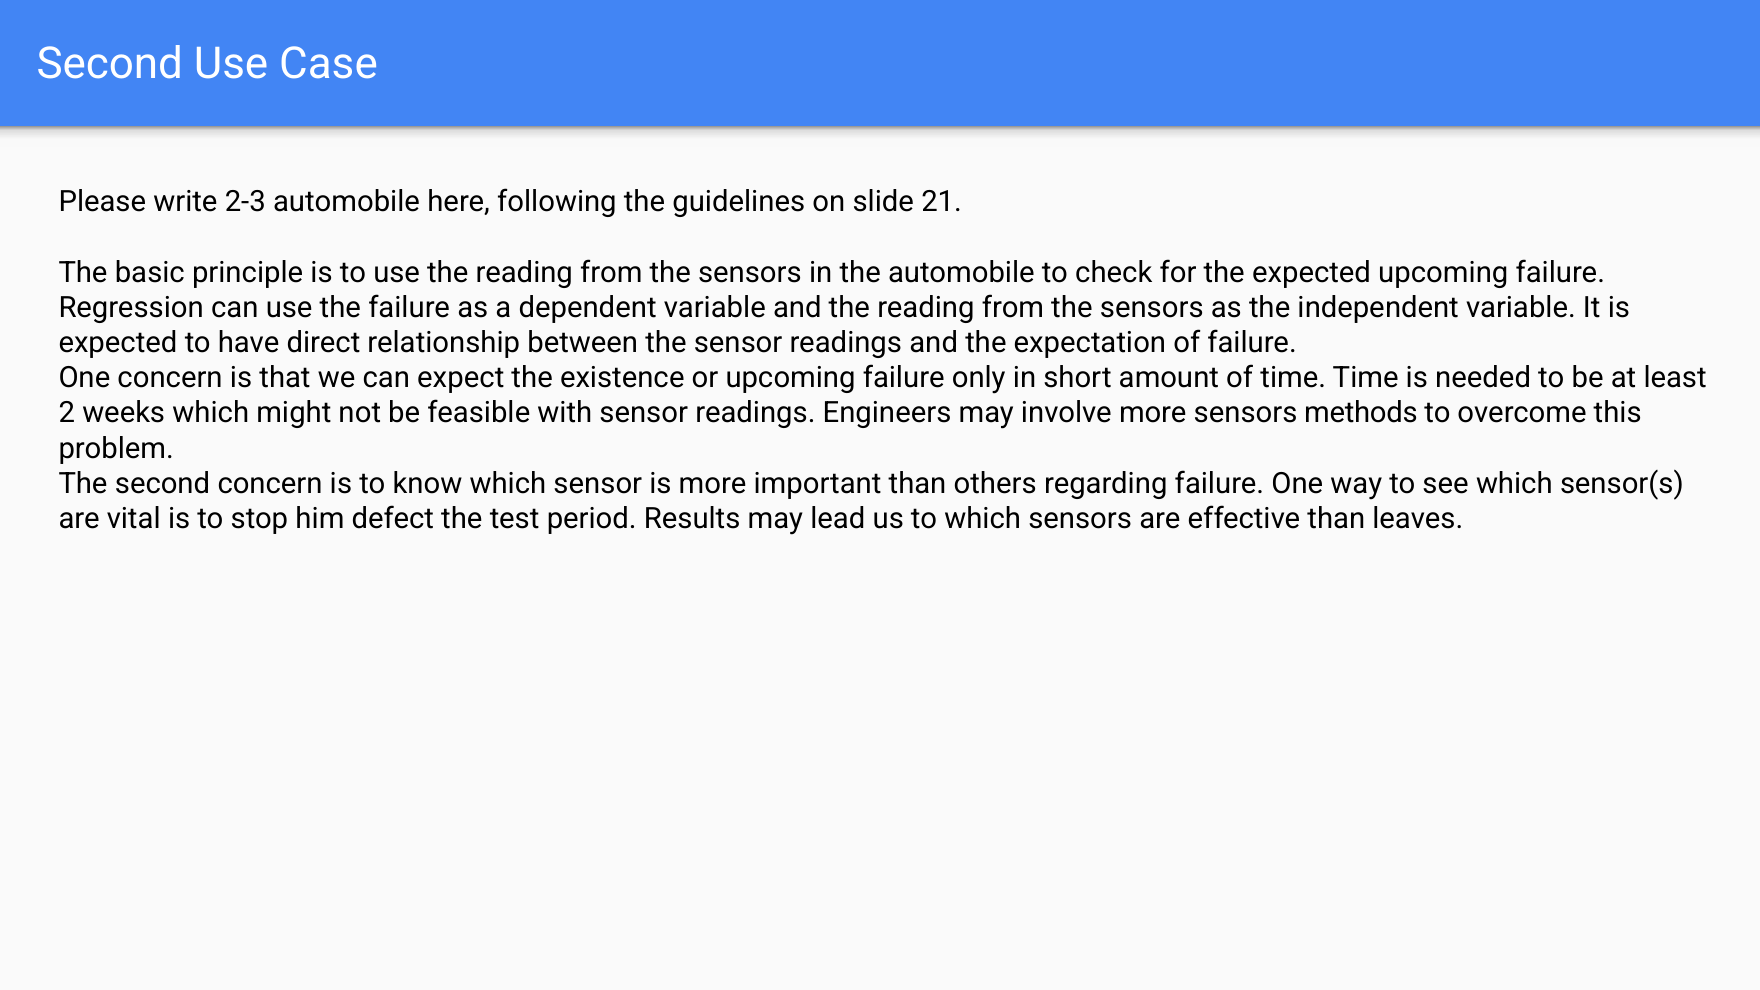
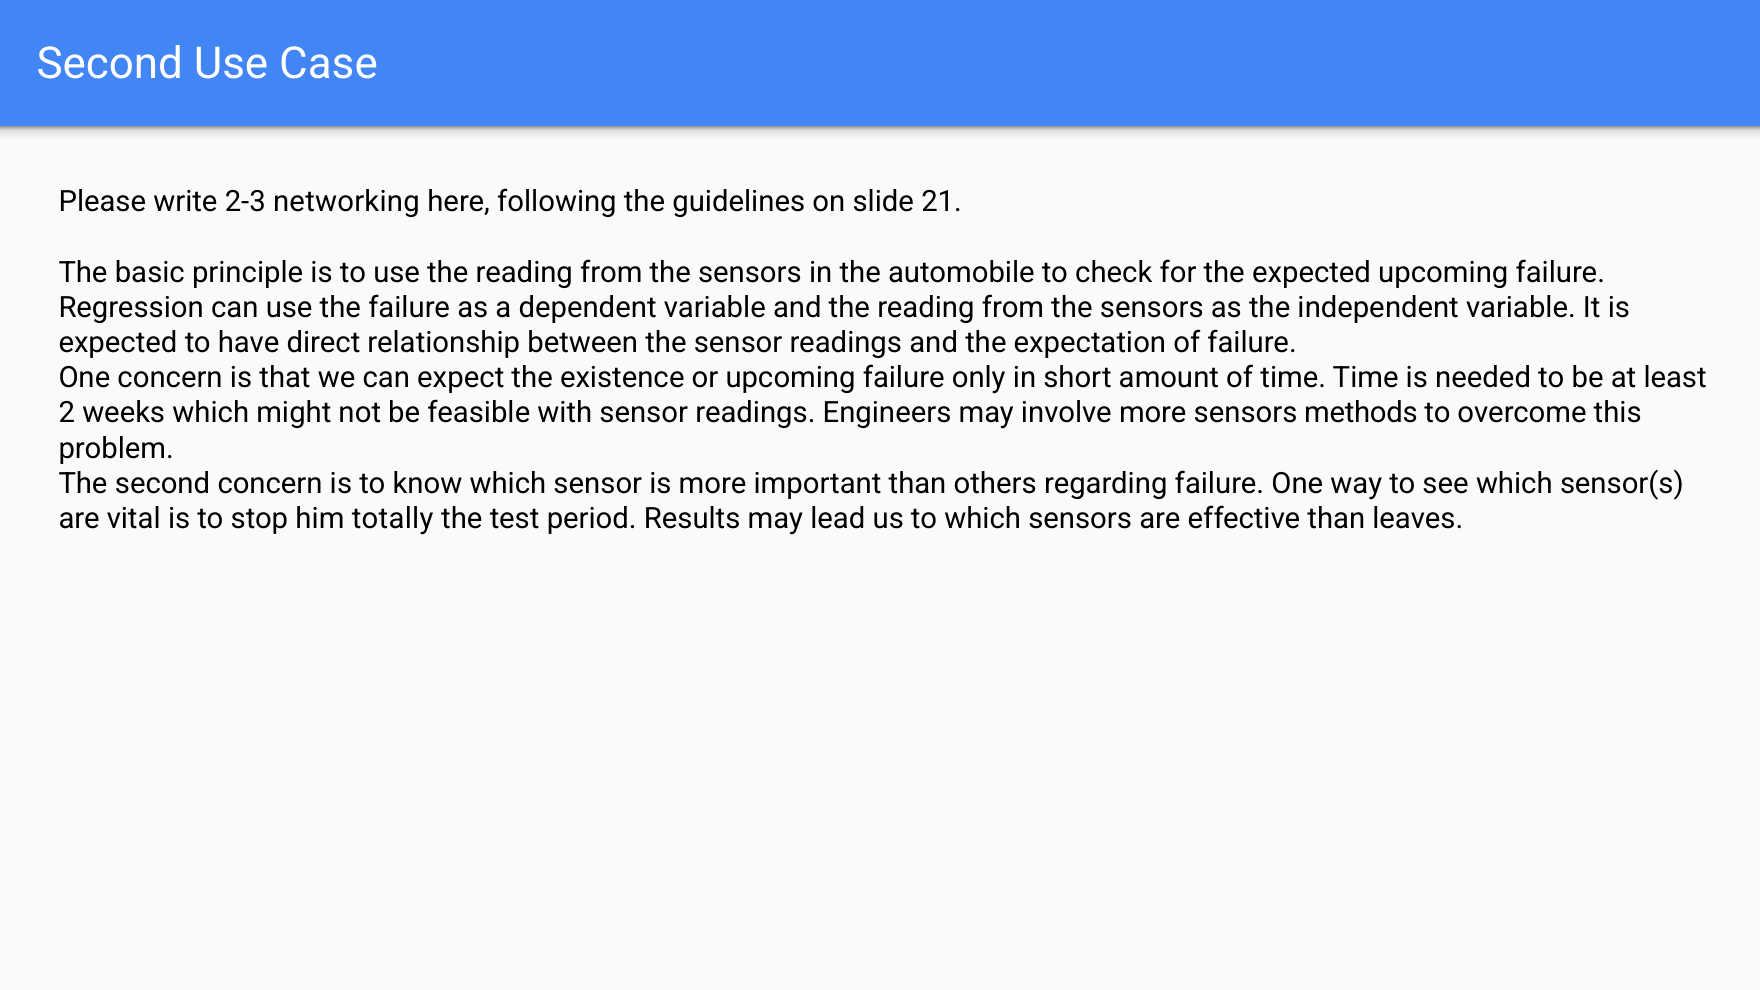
2-3 automobile: automobile -> networking (346, 202)
defect: defect -> totally (393, 519)
